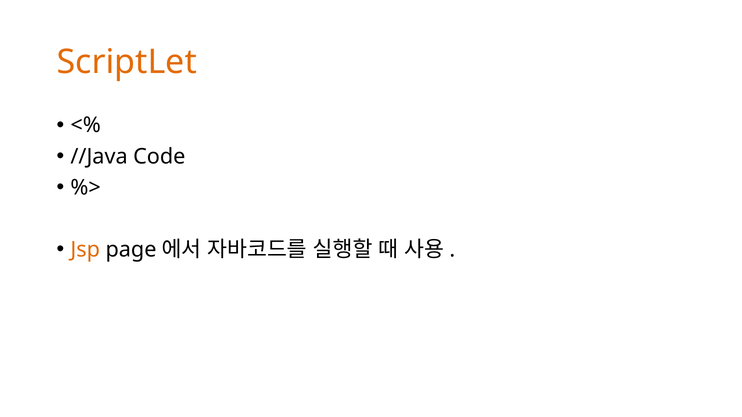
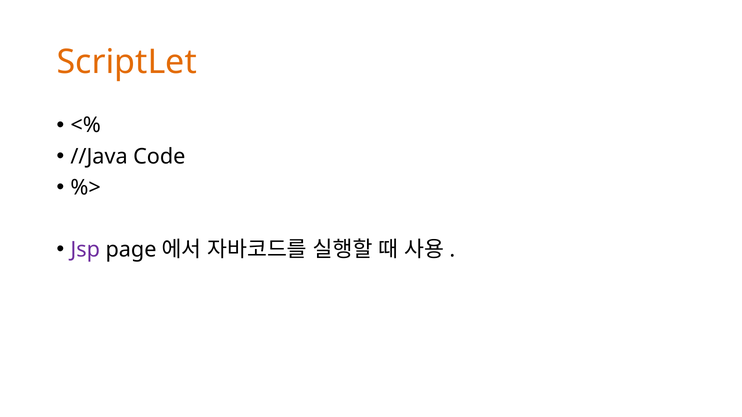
Jsp colour: orange -> purple (85, 250)
